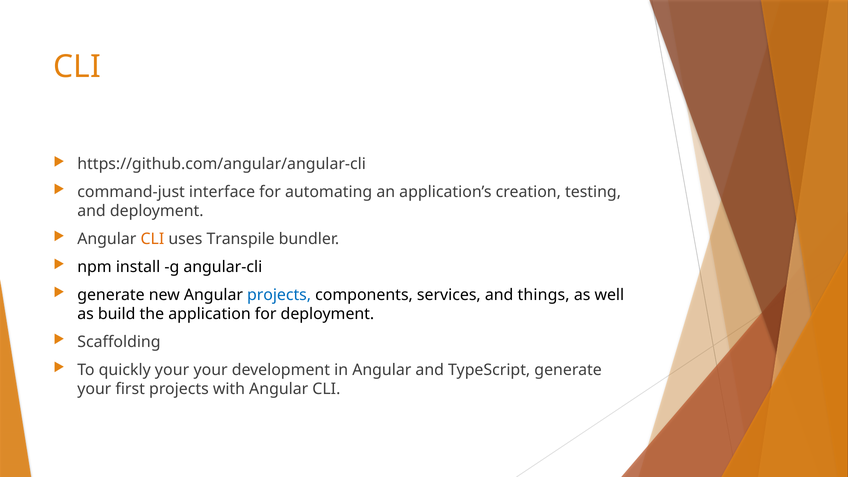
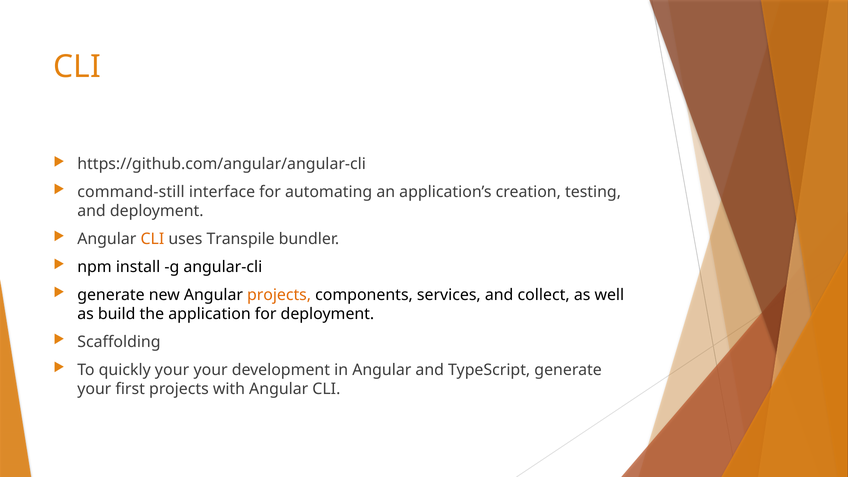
command-just: command-just -> command-still (131, 192)
projects colour: blue -> orange (279, 295)
things: things -> collect (544, 295)
